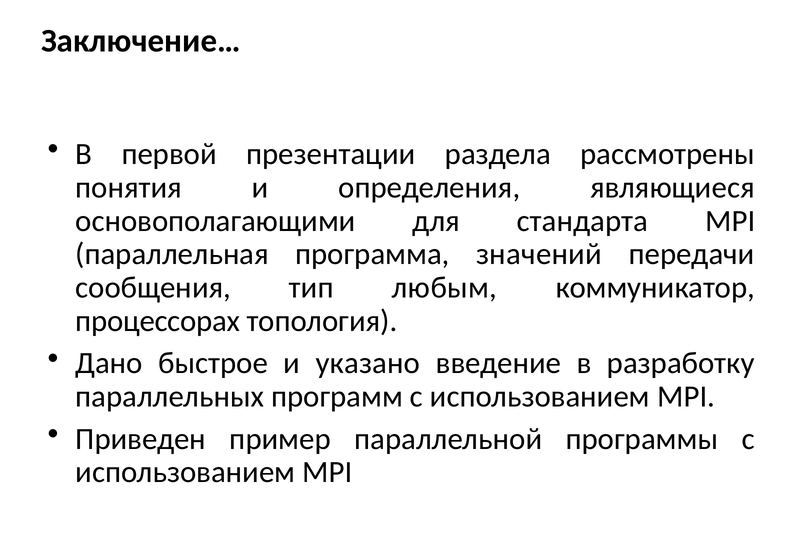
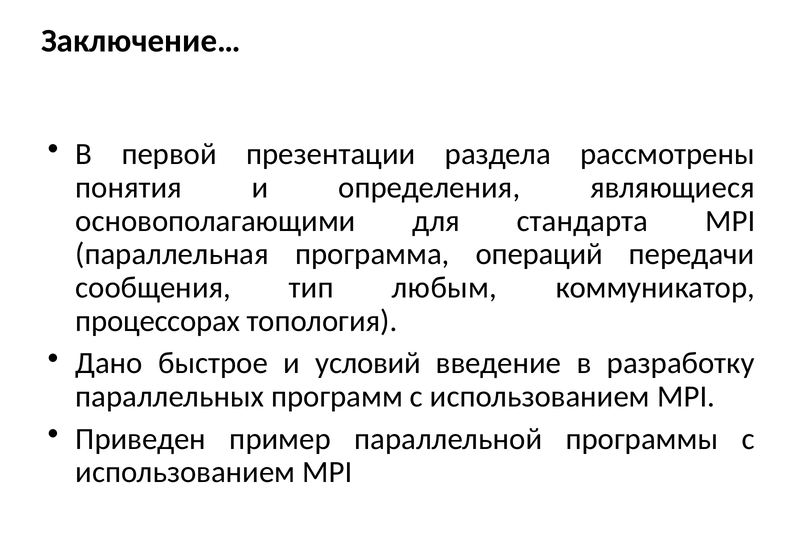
значений: значений -> операций (539, 254)
указано: указано -> условий (368, 363)
